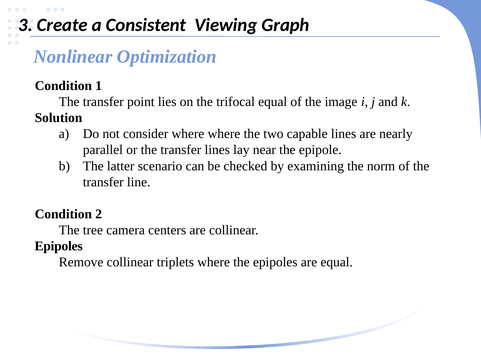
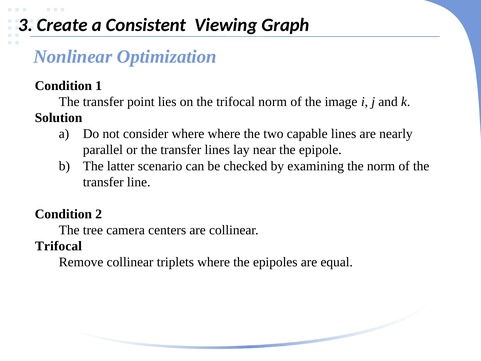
trifocal equal: equal -> norm (273, 102)
Epipoles: Epipoles -> Trifocal (58, 246)
